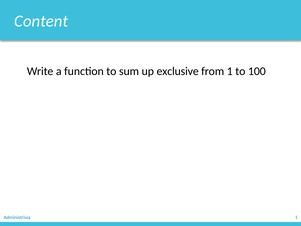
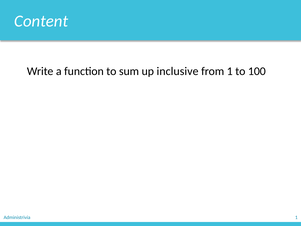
exclusive: exclusive -> inclusive (178, 71)
